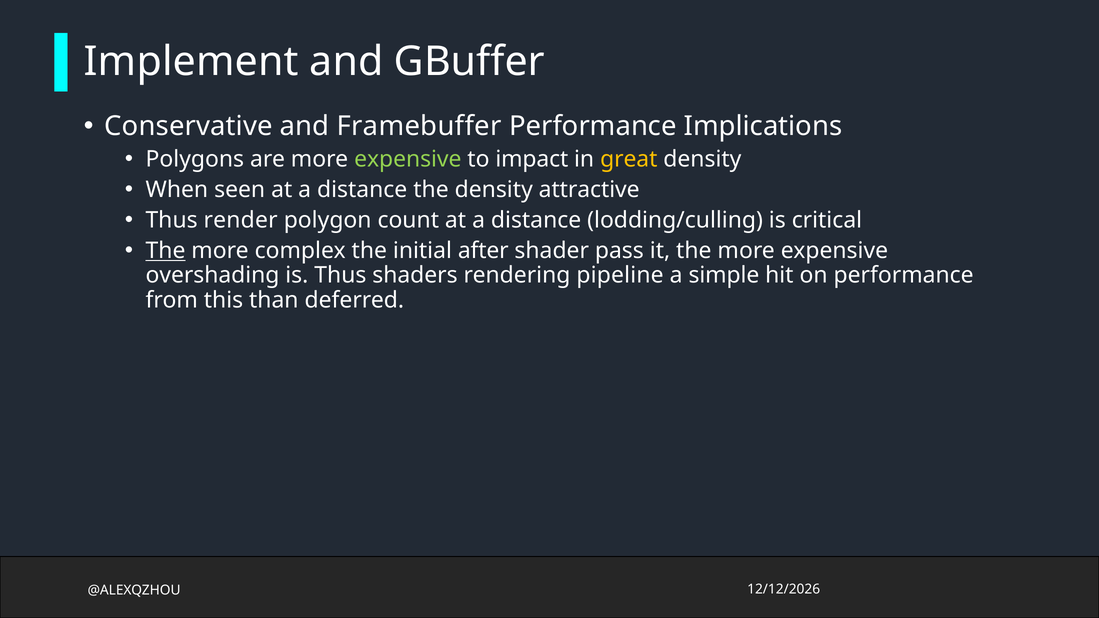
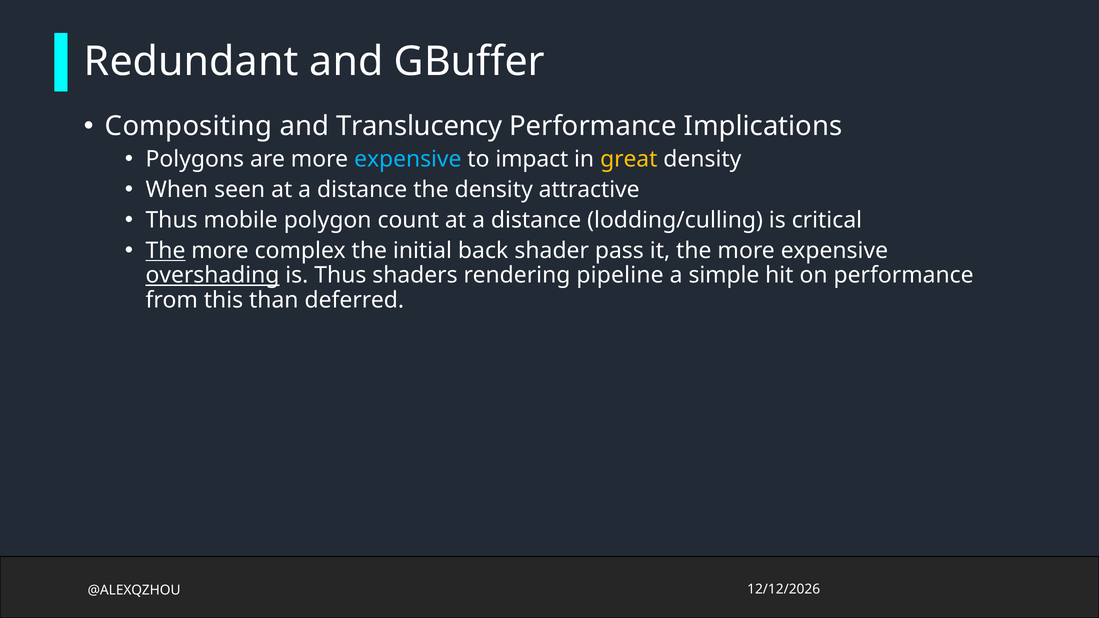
Implement: Implement -> Redundant (191, 62)
Conservative: Conservative -> Compositing (188, 126)
Framebuffer: Framebuffer -> Translucency (419, 126)
expensive colour: light green -> light blue (408, 159)
render: render -> mobile (241, 220)
after: after -> back (483, 251)
overshading underline: none -> present (212, 275)
